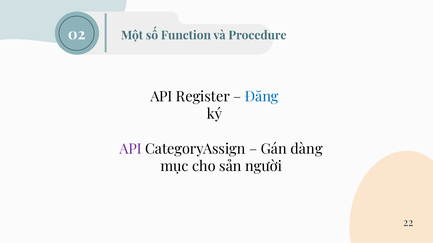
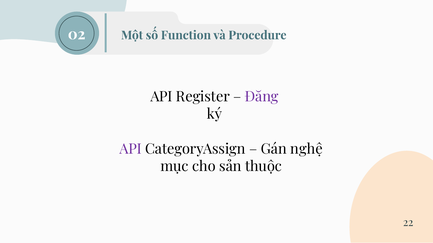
Đăng colour: blue -> purple (262, 97)
dàng: dàng -> nghệ (307, 149)
người: người -> thuộc (264, 167)
